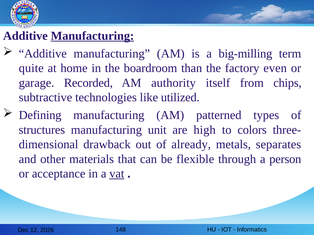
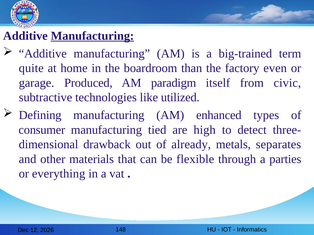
big-milling: big-milling -> big-trained (245, 54)
Recorded: Recorded -> Produced (88, 83)
authority: authority -> paradigm (174, 83)
chips: chips -> civic (287, 83)
patterned: patterned -> enhanced (219, 115)
structures: structures -> consumer (42, 130)
unit: unit -> tied (157, 130)
colors: colors -> detect (252, 130)
person: person -> parties (285, 159)
acceptance: acceptance -> everything (59, 174)
vat underline: present -> none (117, 174)
